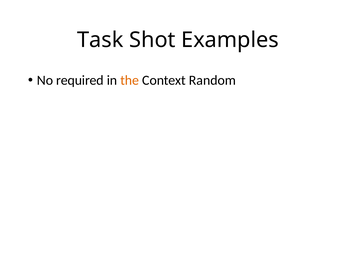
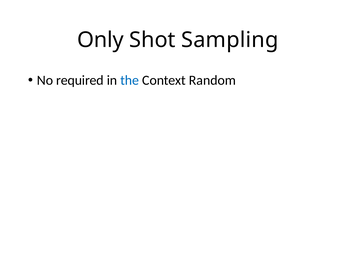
Task: Task -> Only (100, 40)
Examples: Examples -> Sampling (230, 40)
the colour: orange -> blue (130, 80)
